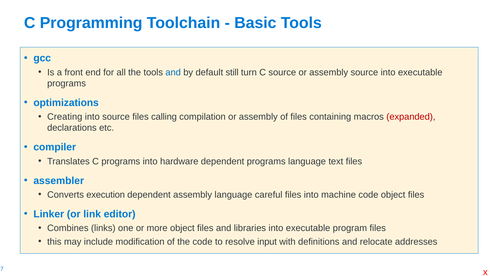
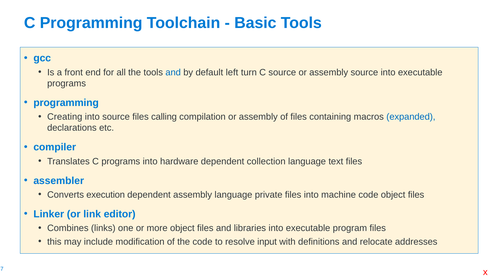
still: still -> left (232, 72)
optimizations: optimizations -> programming (66, 103)
expanded colour: red -> blue (411, 117)
dependent programs: programs -> collection (266, 161)
careful: careful -> private (269, 195)
